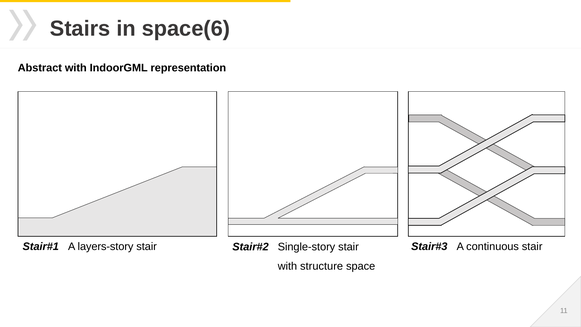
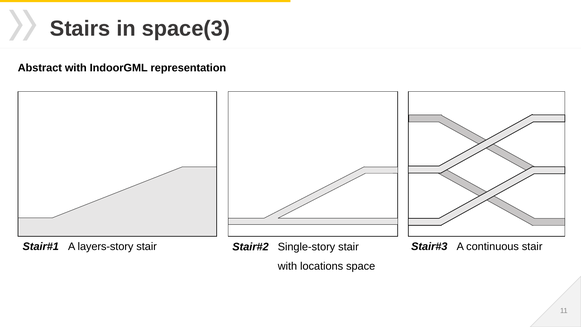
space(6: space(6 -> space(3 (186, 29)
structure: structure -> locations (322, 266)
